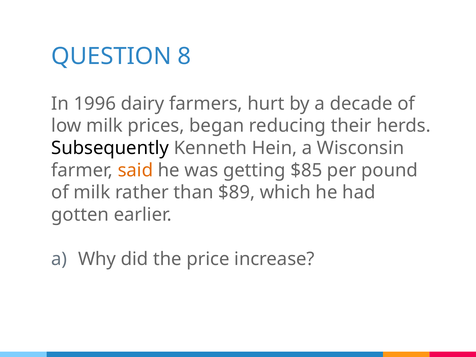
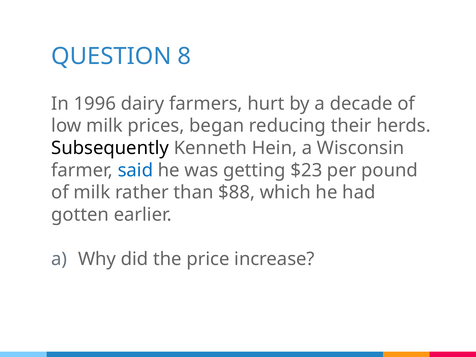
said colour: orange -> blue (135, 170)
$85: $85 -> $23 (306, 170)
$89: $89 -> $88 (237, 192)
